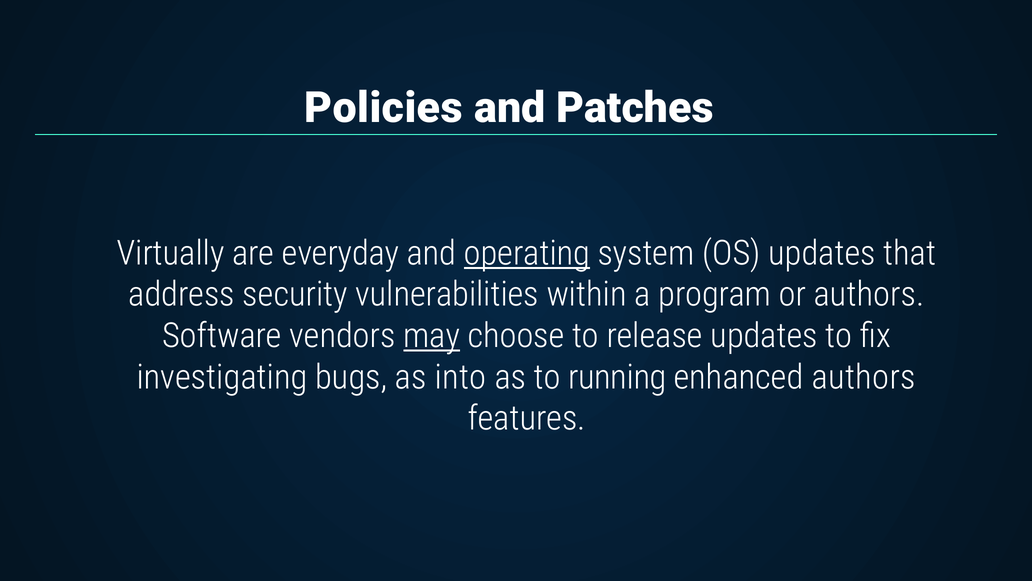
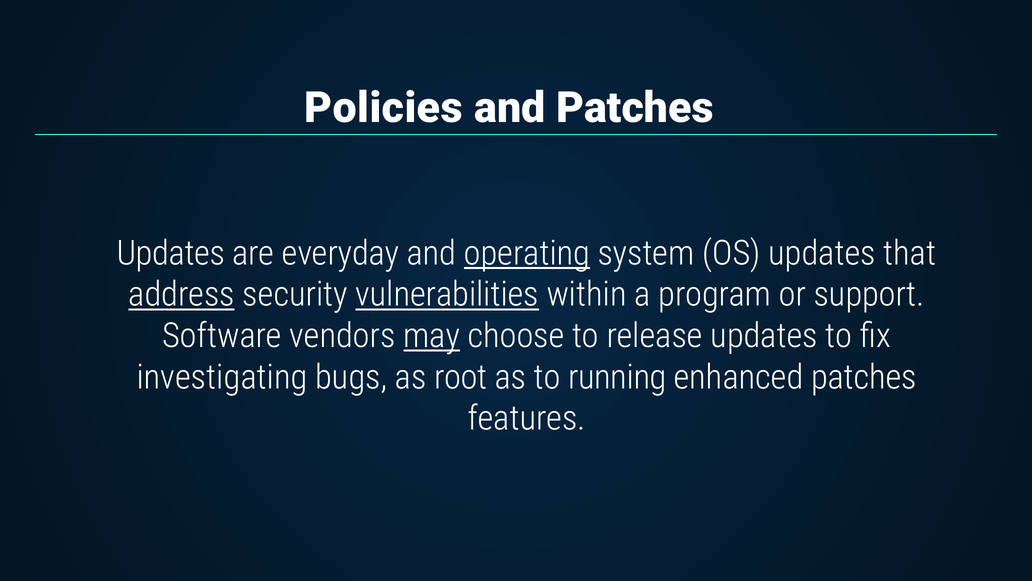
Virtually: Virtually -> Updates (171, 253)
address underline: none -> present (182, 294)
vulnerabilities underline: none -> present (447, 294)
or authors: authors -> support (869, 294)
into: into -> root (461, 377)
enhanced authors: authors -> patches (864, 377)
